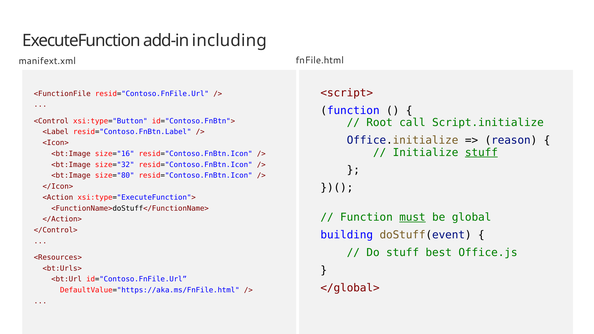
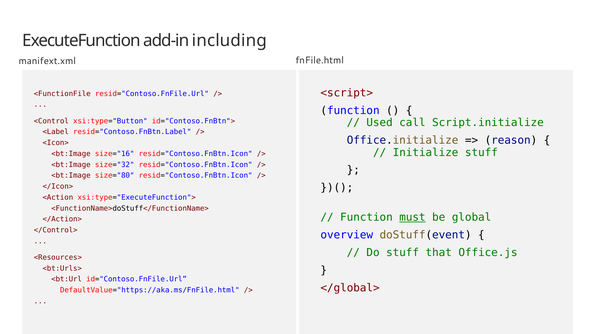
Root: Root -> Used (380, 123)
stuff underline: present -> none (481, 152)
building: building -> overview (347, 235)
best: best -> that (439, 253)
